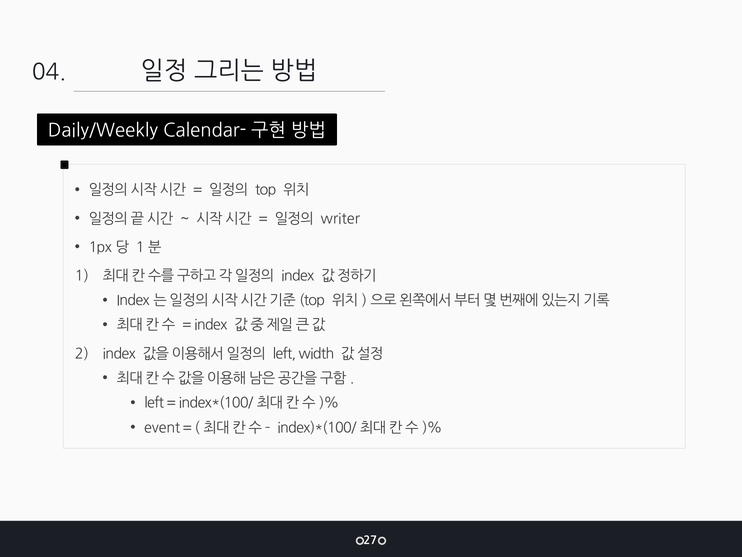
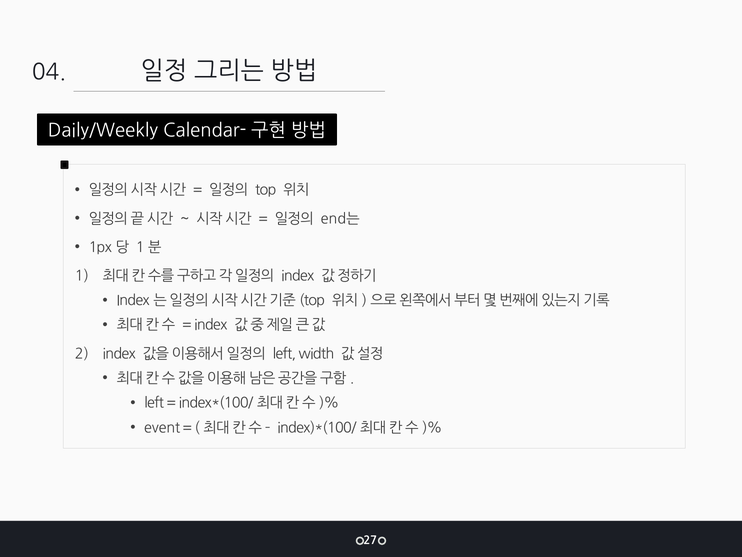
writer: writer -> end는 (340, 219)
